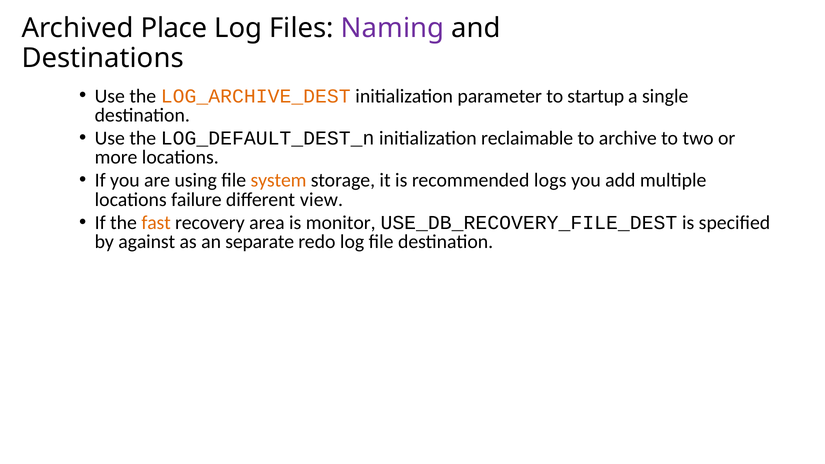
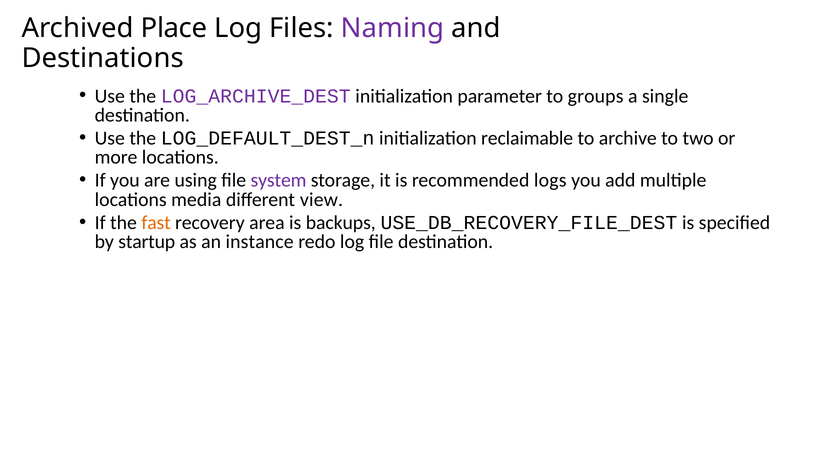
LOG_ARCHIVE_DEST colour: orange -> purple (256, 96)
startup: startup -> groups (596, 96)
system colour: orange -> purple (279, 181)
failure: failure -> media (196, 200)
monitor: monitor -> backups (341, 223)
against: against -> startup (147, 242)
separate: separate -> instance (260, 242)
